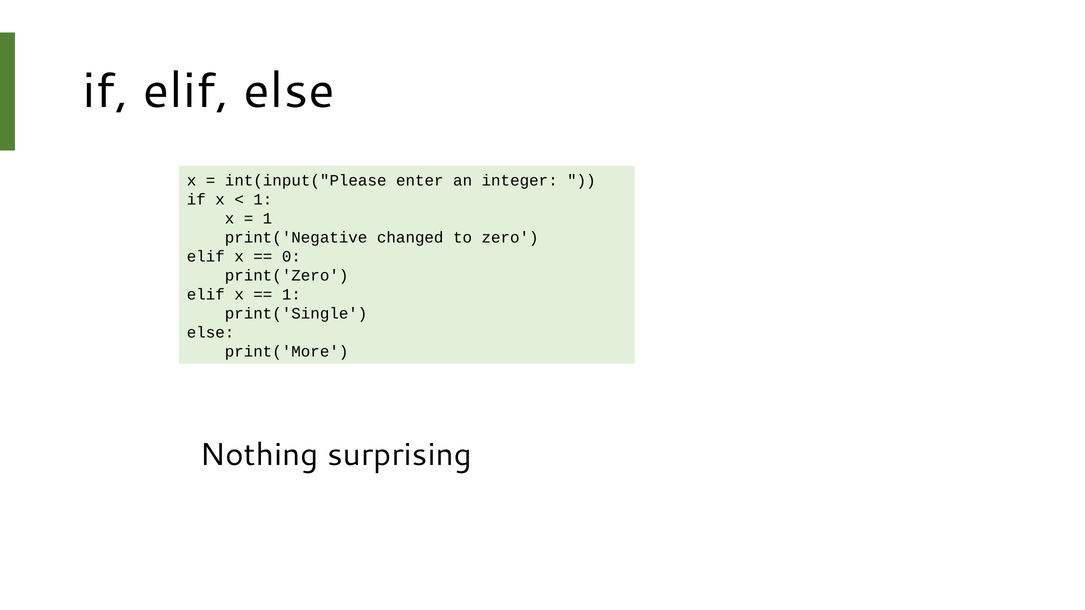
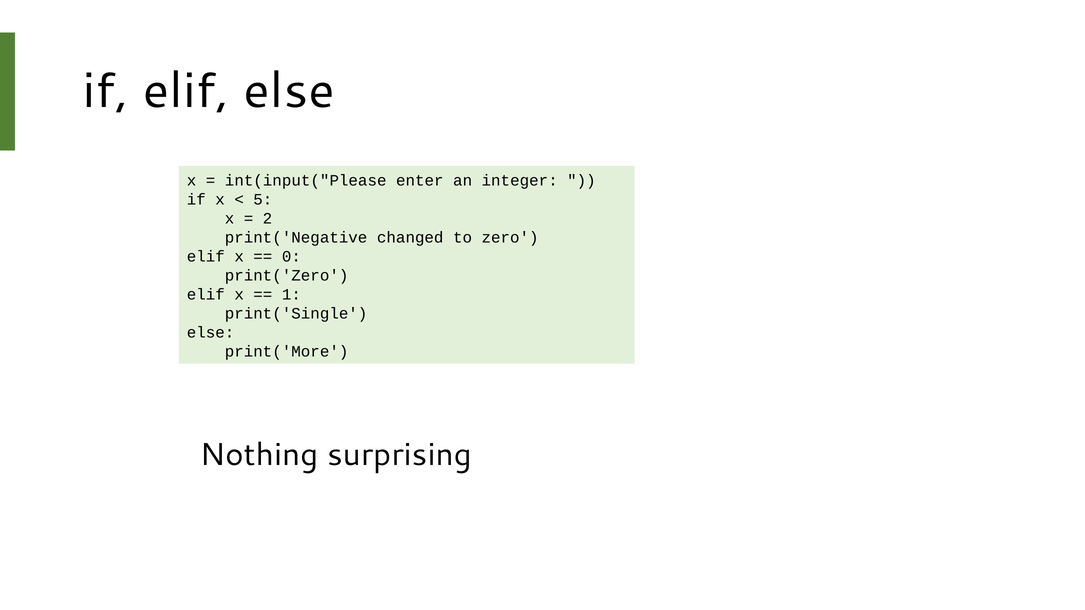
1: 1 -> 5 (263, 199)
1: 1 -> 2 (267, 218)
